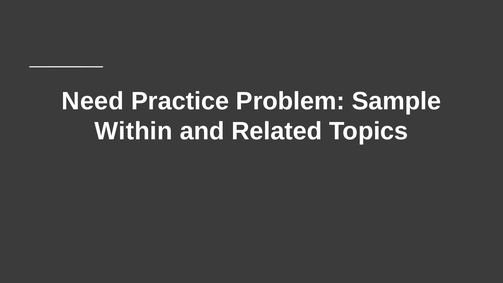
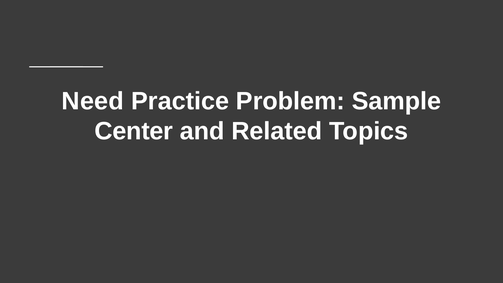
Within: Within -> Center (134, 131)
